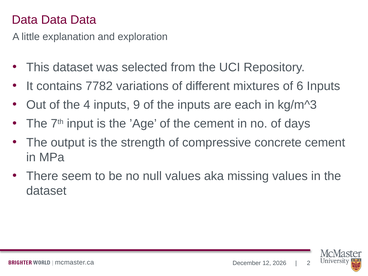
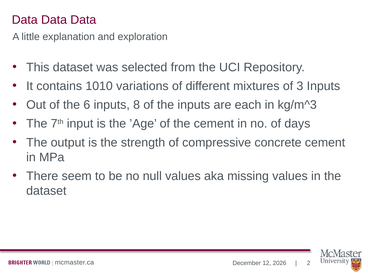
7782: 7782 -> 1010 (99, 86)
6: 6 -> 3 (300, 86)
4: 4 -> 6 (87, 105)
9: 9 -> 8 (137, 105)
